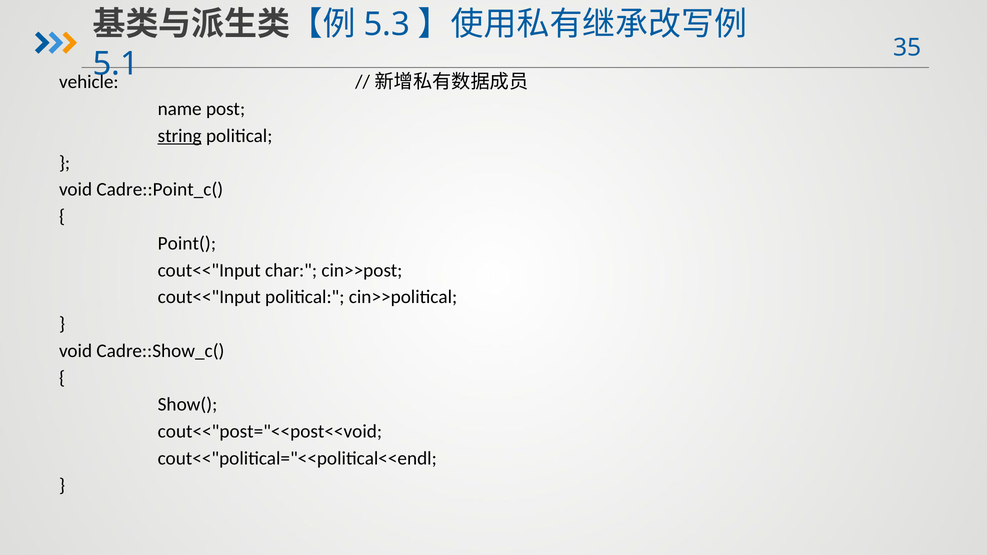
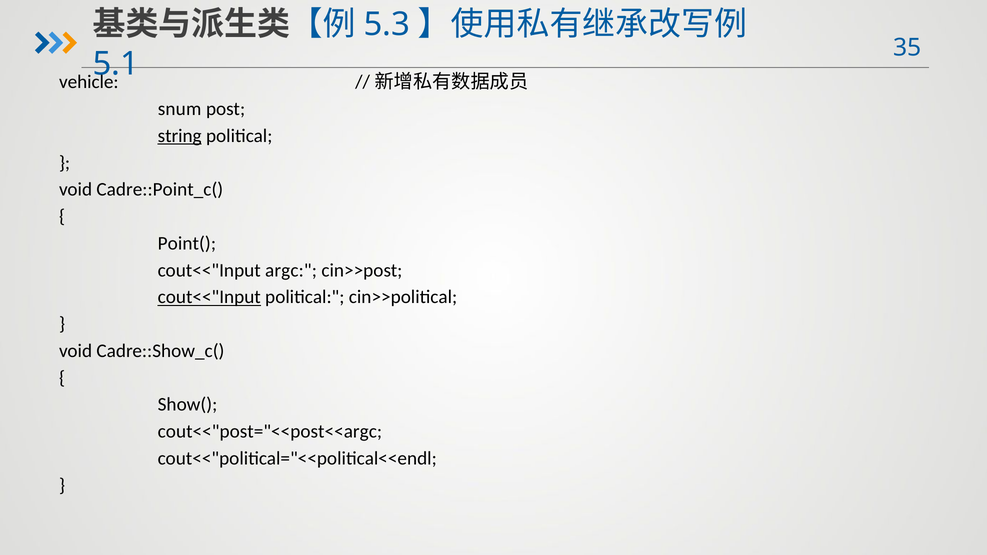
name: name -> snum (180, 109)
char: char -> argc (291, 270)
cout<<"Input underline: none -> present (209, 297)
cout<<"post="<<post<<void: cout<<"post="<<post<<void -> cout<<"post="<<post<<argc (270, 432)
